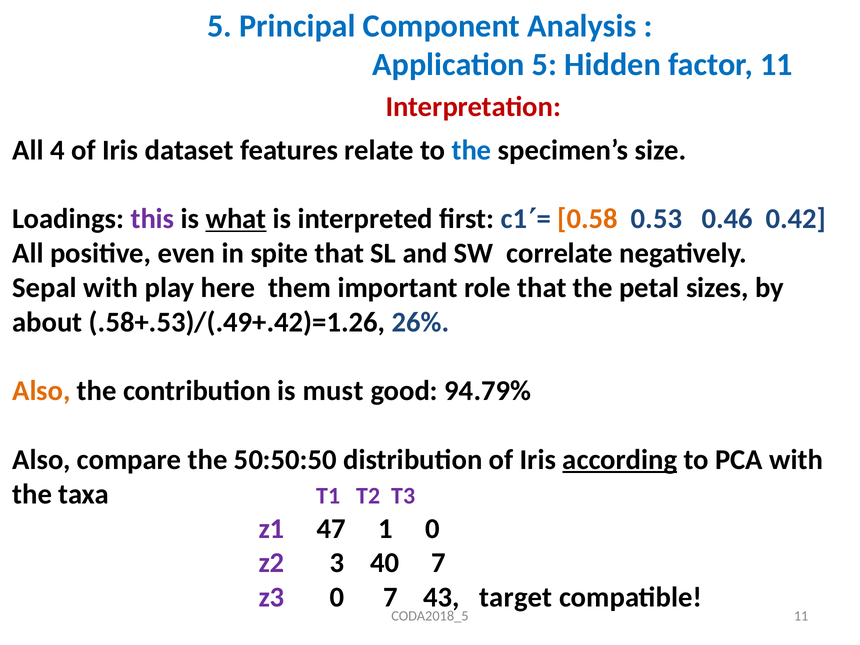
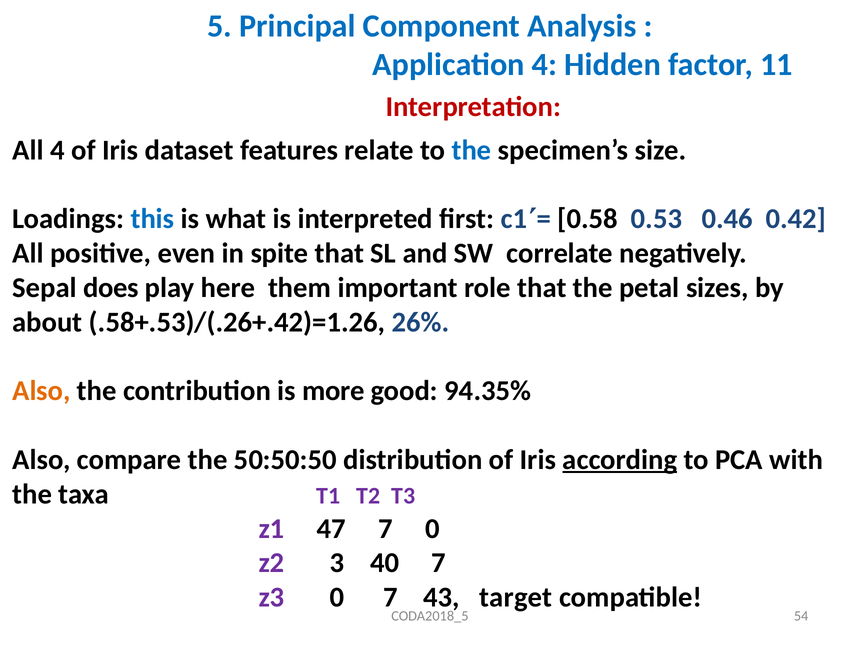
Application 5: 5 -> 4 (545, 65)
this colour: purple -> blue (152, 219)
what underline: present -> none (236, 219)
0.58 colour: orange -> black (588, 219)
Sepal with: with -> does (111, 288)
.58+.53)/(.49+.42)=1.26: .58+.53)/(.49+.42)=1.26 -> .58+.53)/(.26+.42)=1.26 (237, 322)
must: must -> more (333, 391)
94.79%: 94.79% -> 94.35% (488, 391)
47 1: 1 -> 7 (385, 529)
CODA2018_5 11: 11 -> 54 (801, 616)
